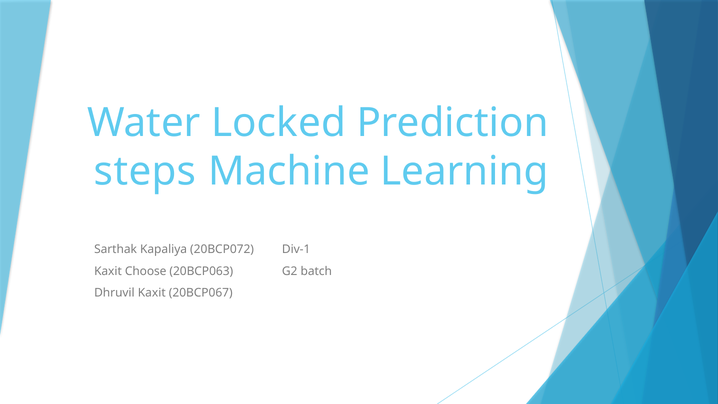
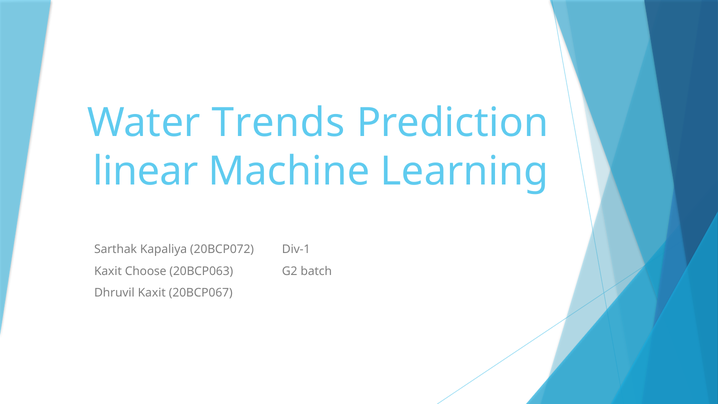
Locked: Locked -> Trends (278, 123)
steps: steps -> linear (145, 171)
